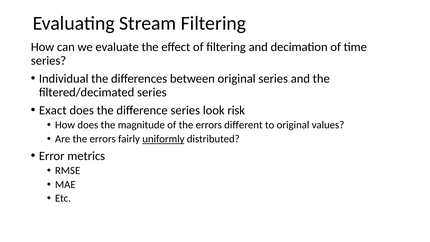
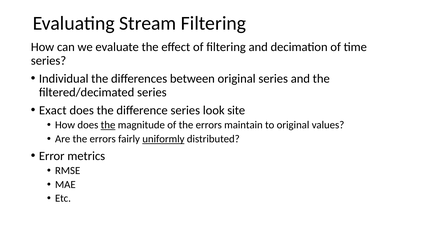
risk: risk -> site (236, 110)
the underline: none -> present (108, 125)
different: different -> maintain (243, 125)
